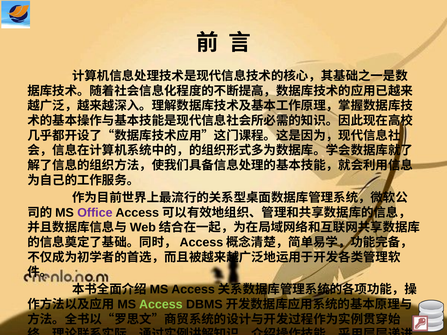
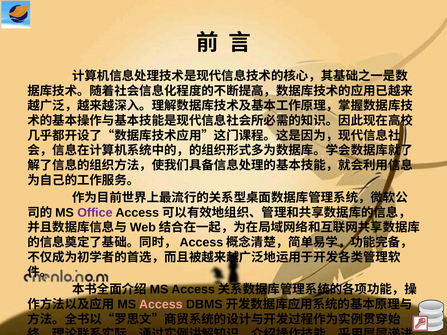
Access colour: light green -> pink (161, 305)
